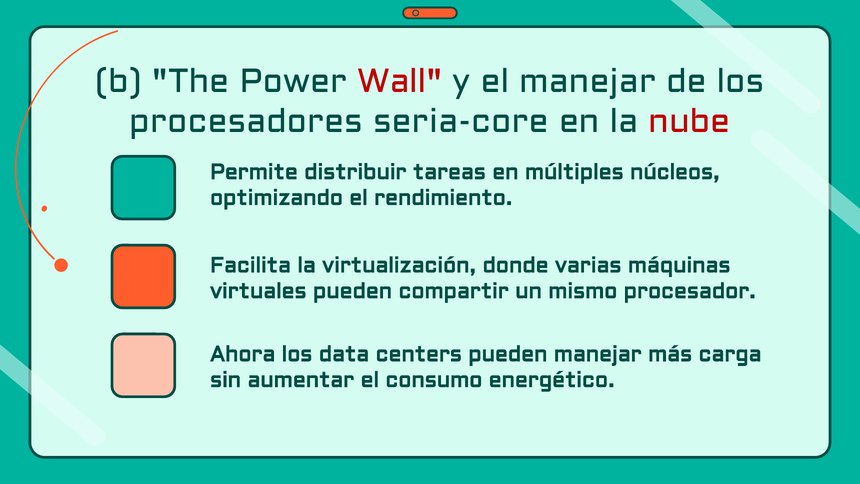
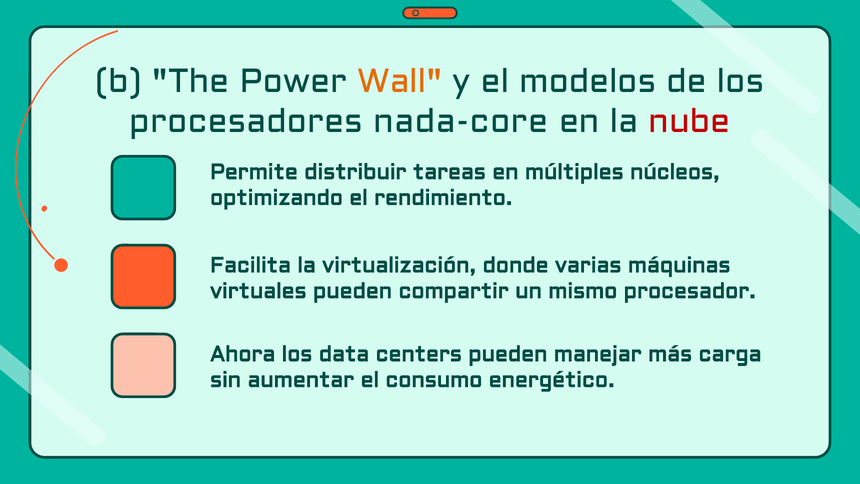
Wall colour: red -> orange (400, 81)
el manejar: manejar -> modelos (588, 81)
seria-core: seria-core -> nada-core (461, 121)
